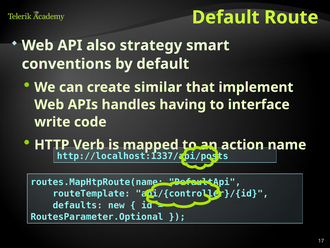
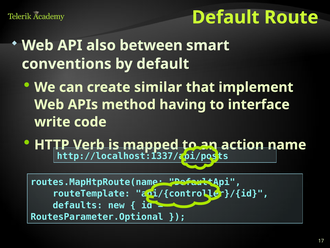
strategy: strategy -> between (151, 45)
handles: handles -> method (129, 104)
